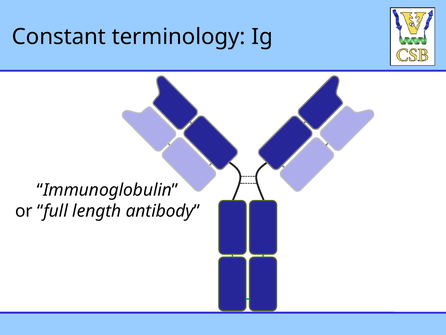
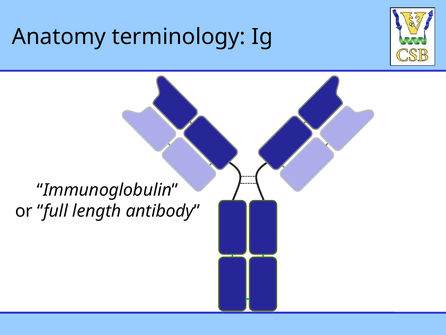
Constant: Constant -> Anatomy (59, 37)
